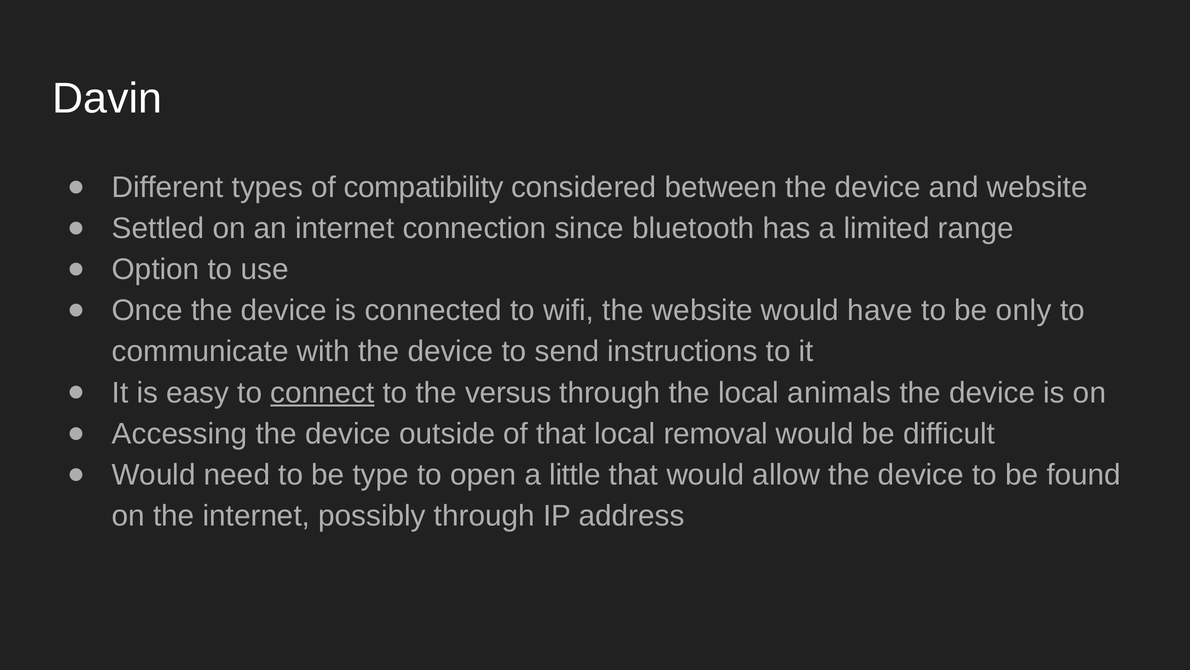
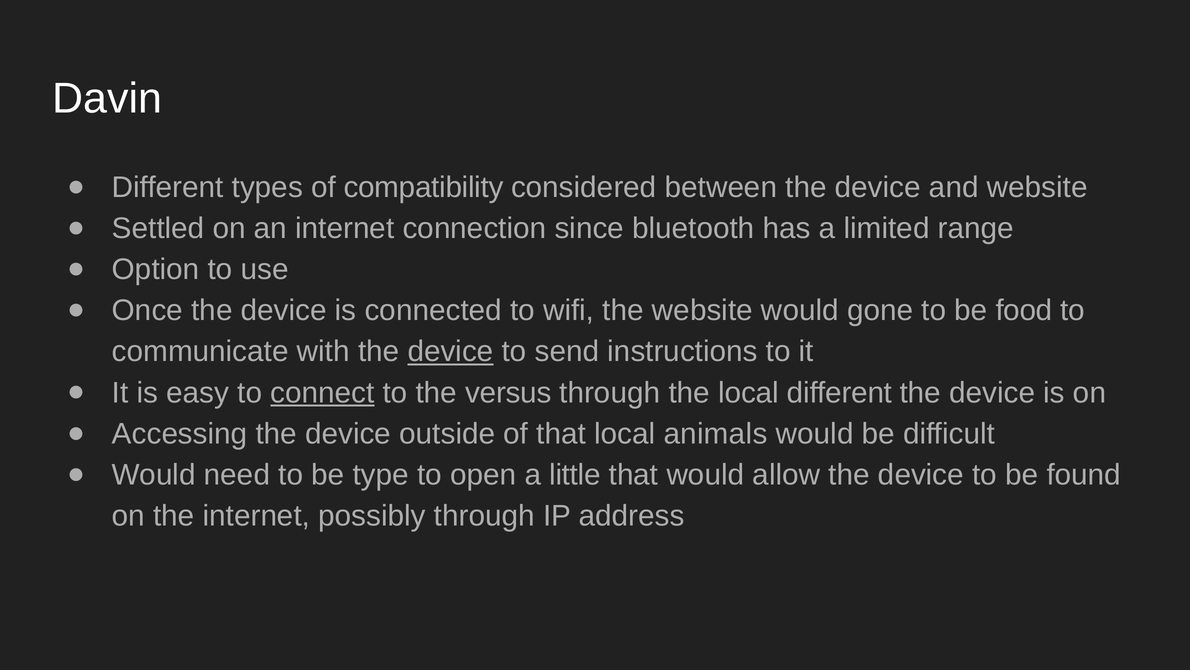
have: have -> gone (880, 310)
only: only -> food (1024, 310)
device underline: none -> present (450, 351)
local animals: animals -> different (840, 392)
removal: removal -> animals (716, 433)
